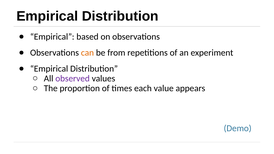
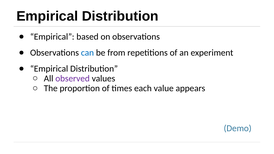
can colour: orange -> blue (87, 53)
